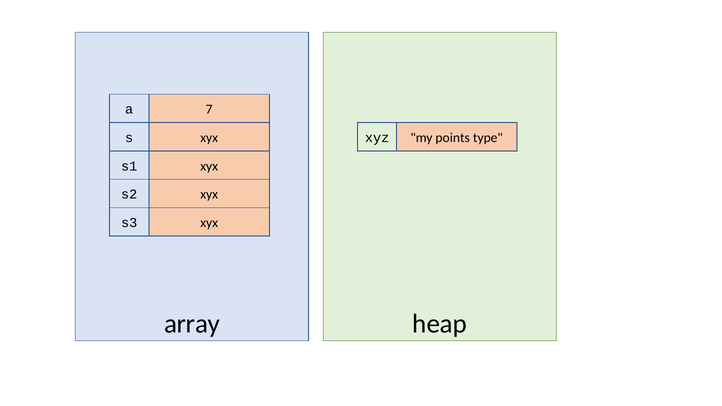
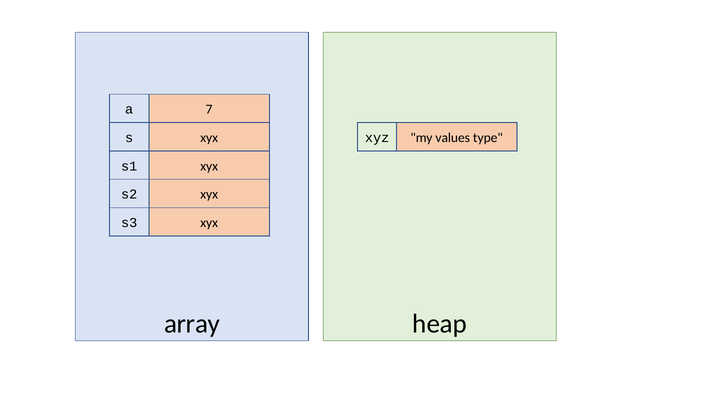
points: points -> values (453, 138)
